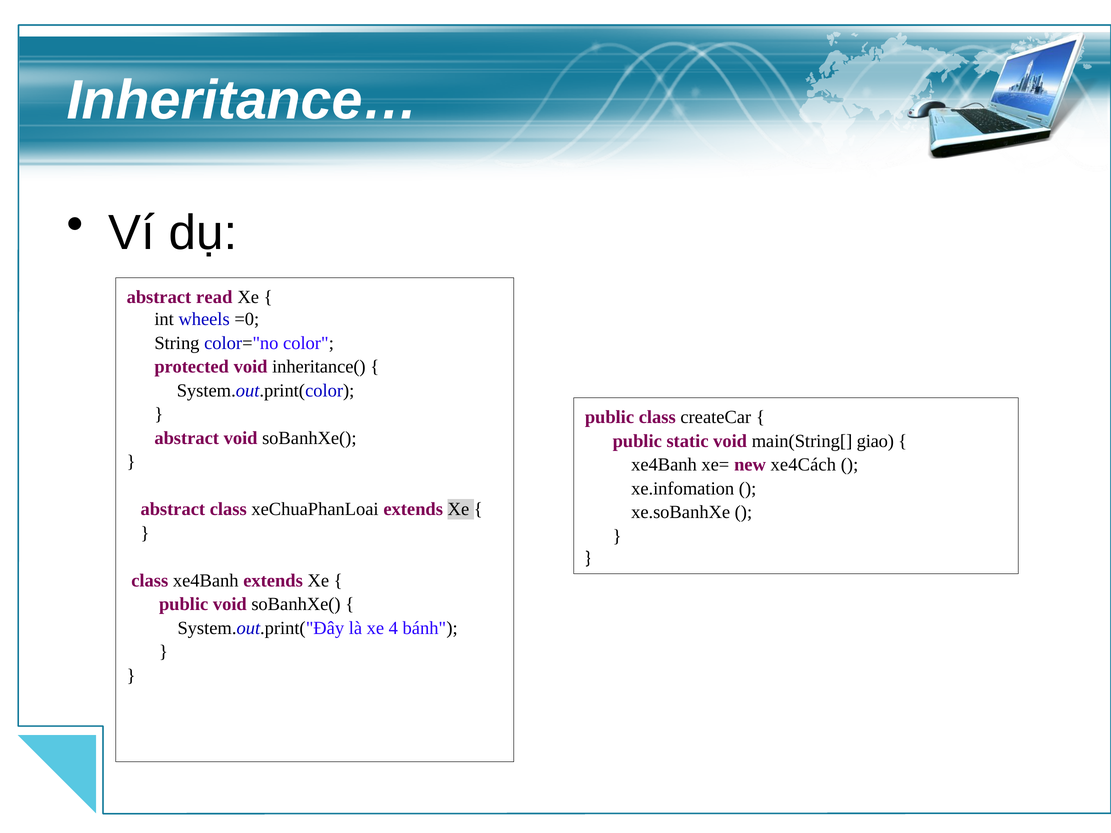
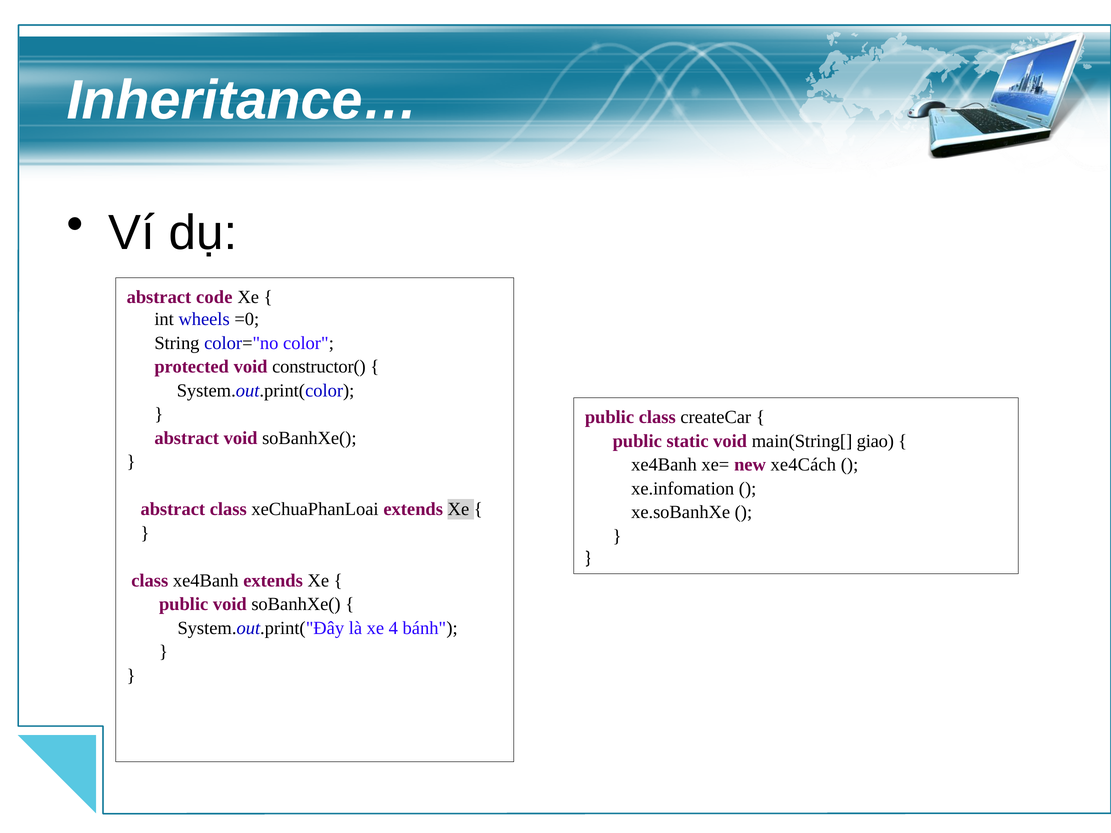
read: read -> code (214, 297)
inheritance(: inheritance( -> constructor( (319, 367)
